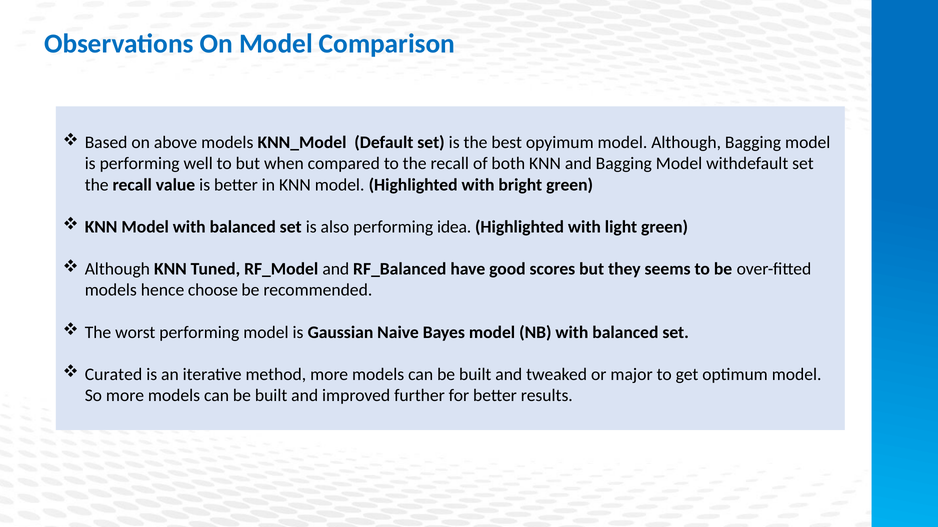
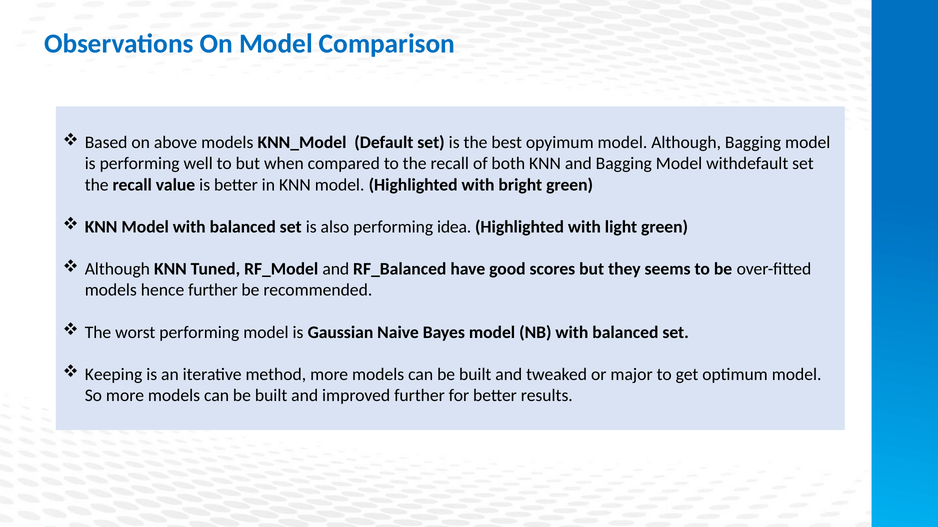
hence choose: choose -> further (213, 291)
Curated: Curated -> Keeping (114, 375)
